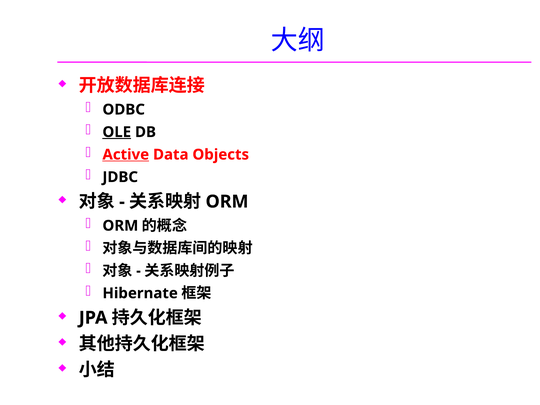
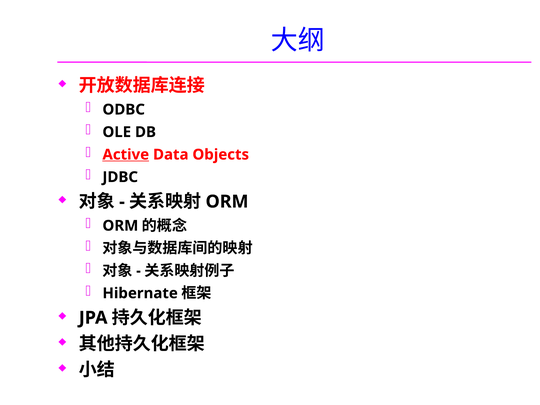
OLE underline: present -> none (117, 132)
